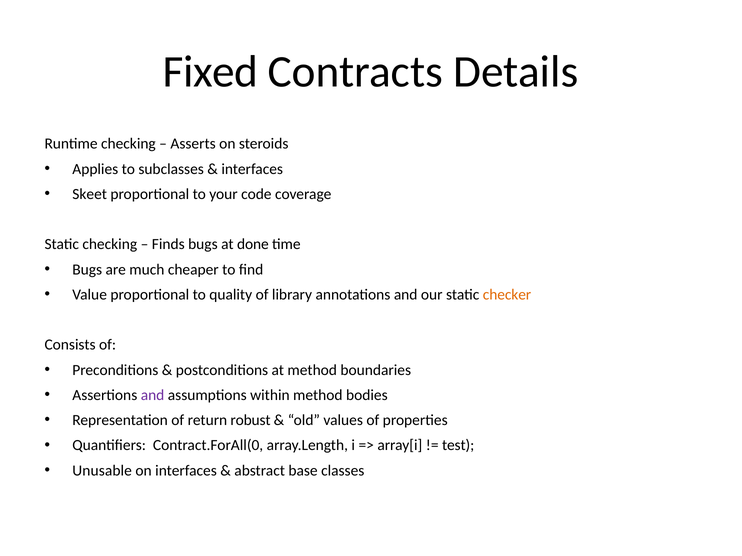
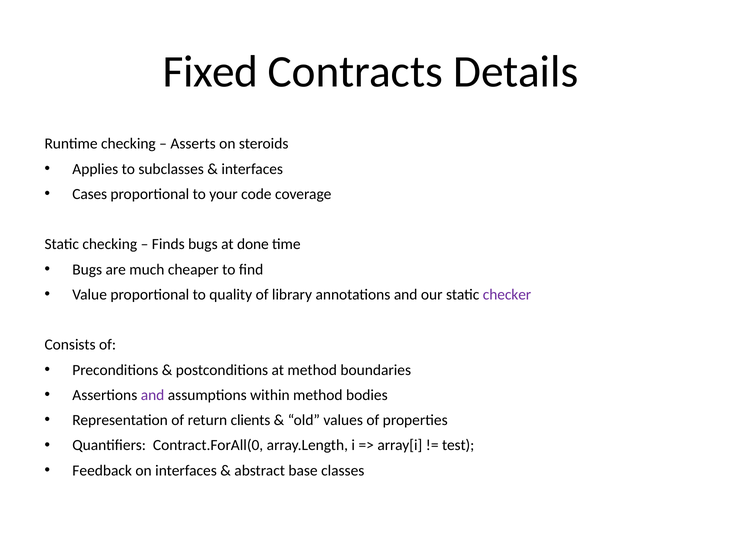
Skeet: Skeet -> Cases (90, 194)
checker colour: orange -> purple (507, 295)
robust: robust -> clients (251, 421)
Unusable: Unusable -> Feedback (102, 471)
